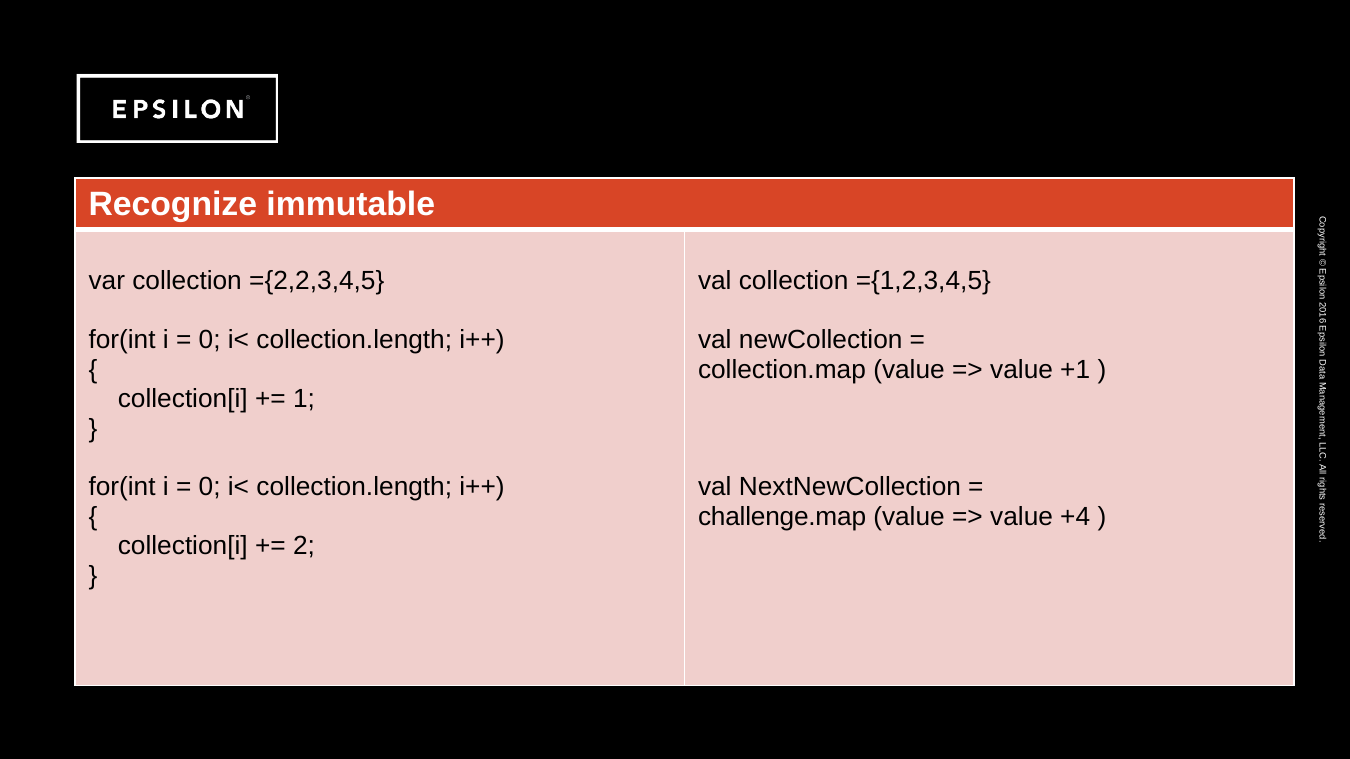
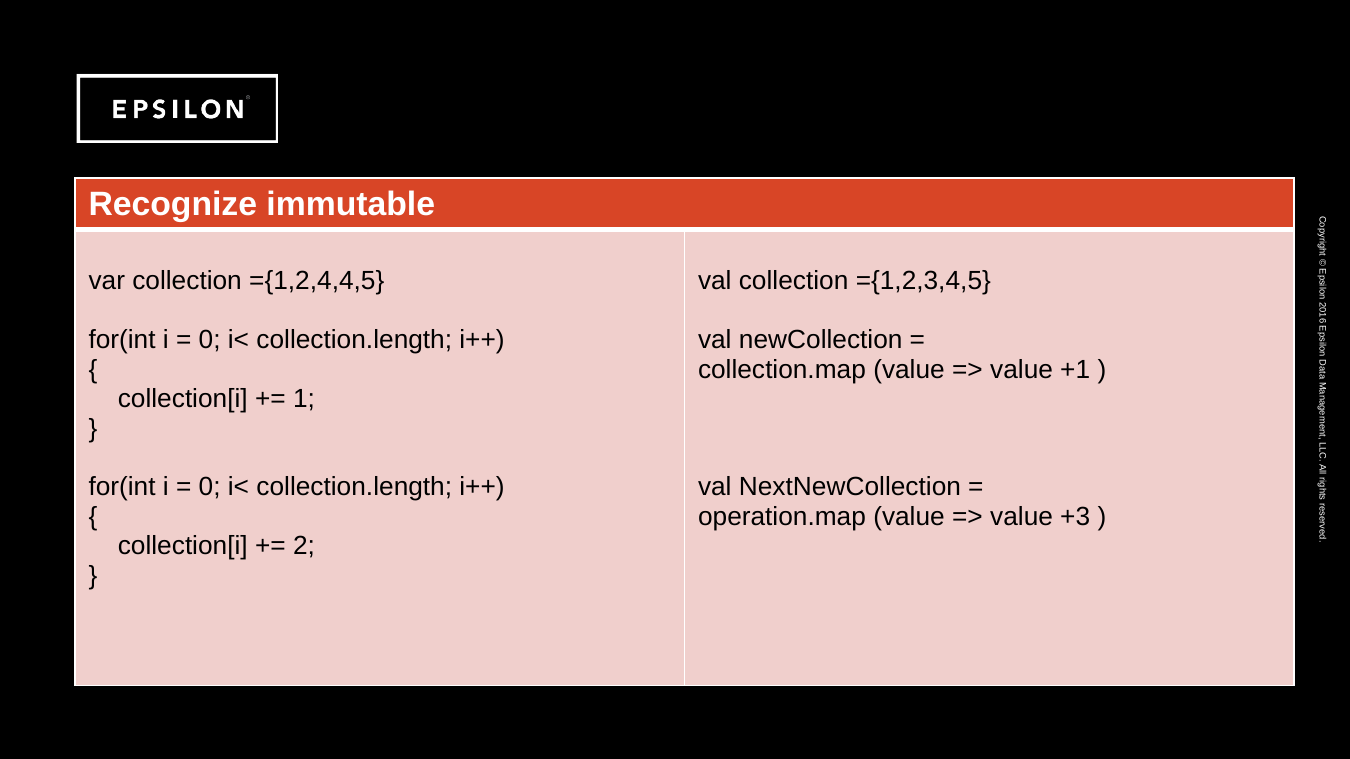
={2,2,3,4,5: ={2,2,3,4,5 -> ={1,2,4,4,5 (317, 281)
challenge.map: challenge.map -> operation.map (782, 517)
+4: +4 -> +3 (1075, 517)
